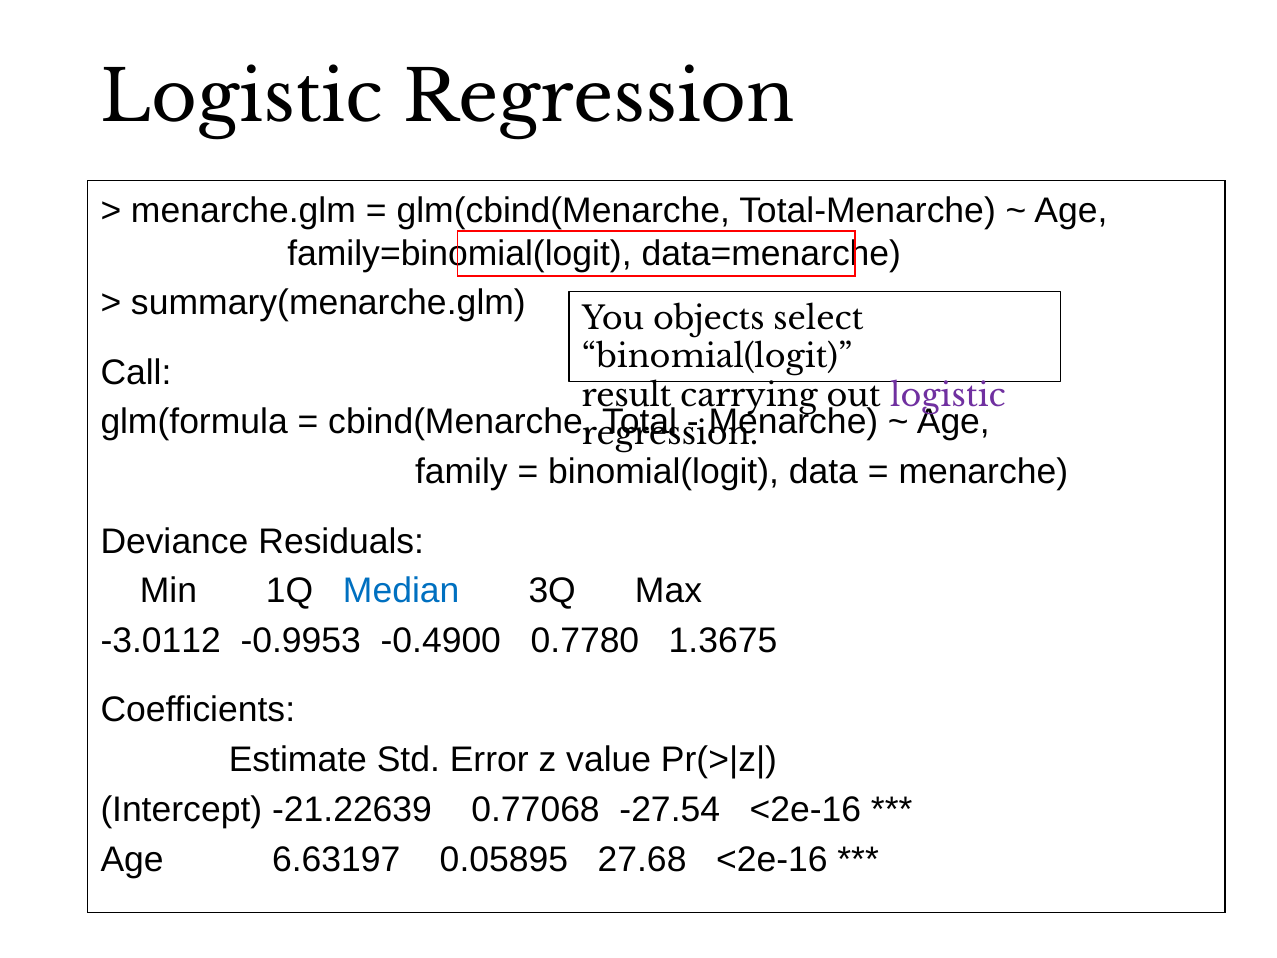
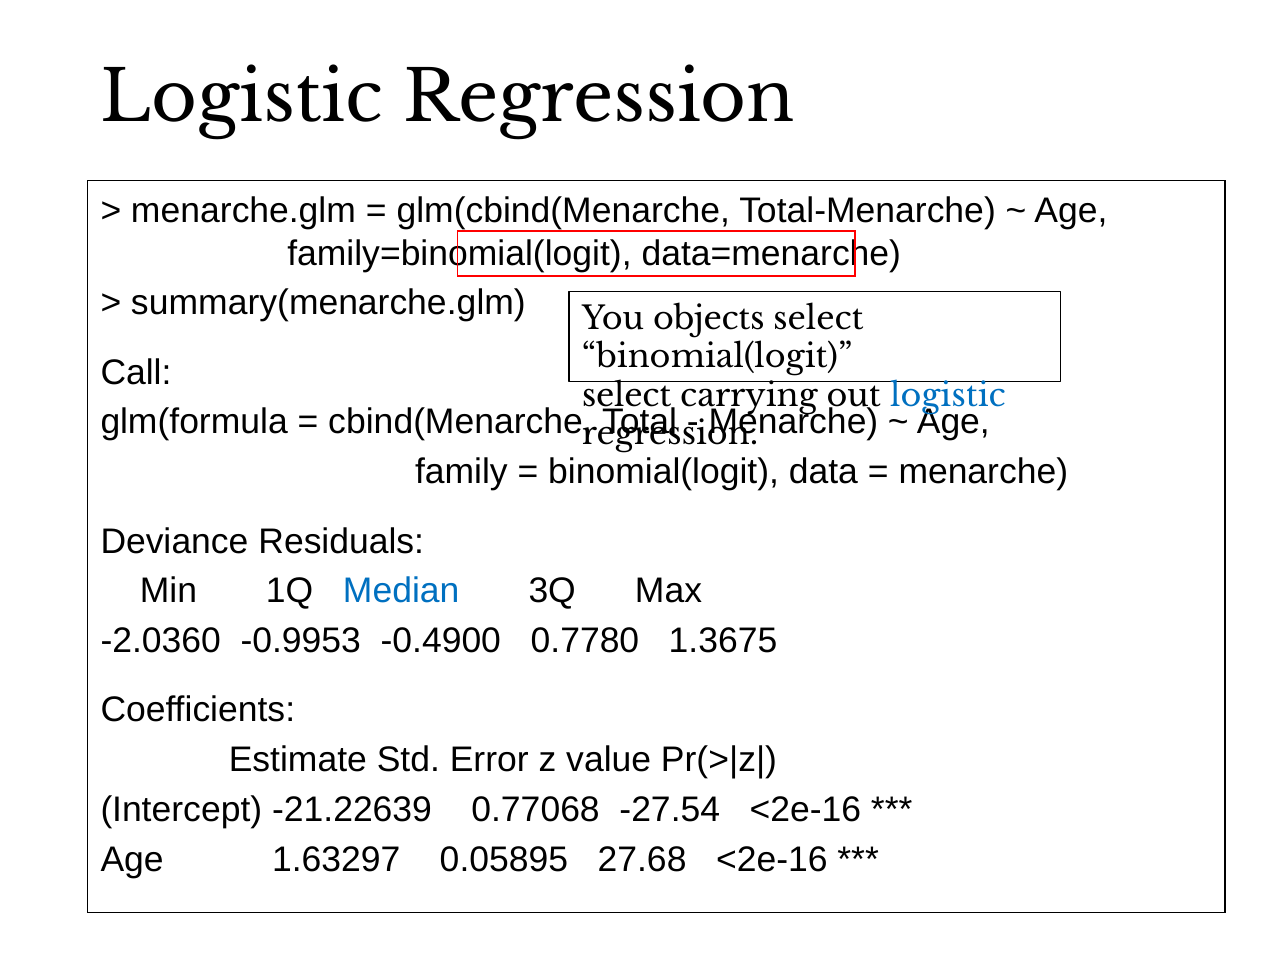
result: result -> select (627, 396)
logistic colour: purple -> blue (948, 396)
-3.0112: -3.0112 -> -2.0360 (161, 641)
6.63197: 6.63197 -> 1.63297 (336, 859)
